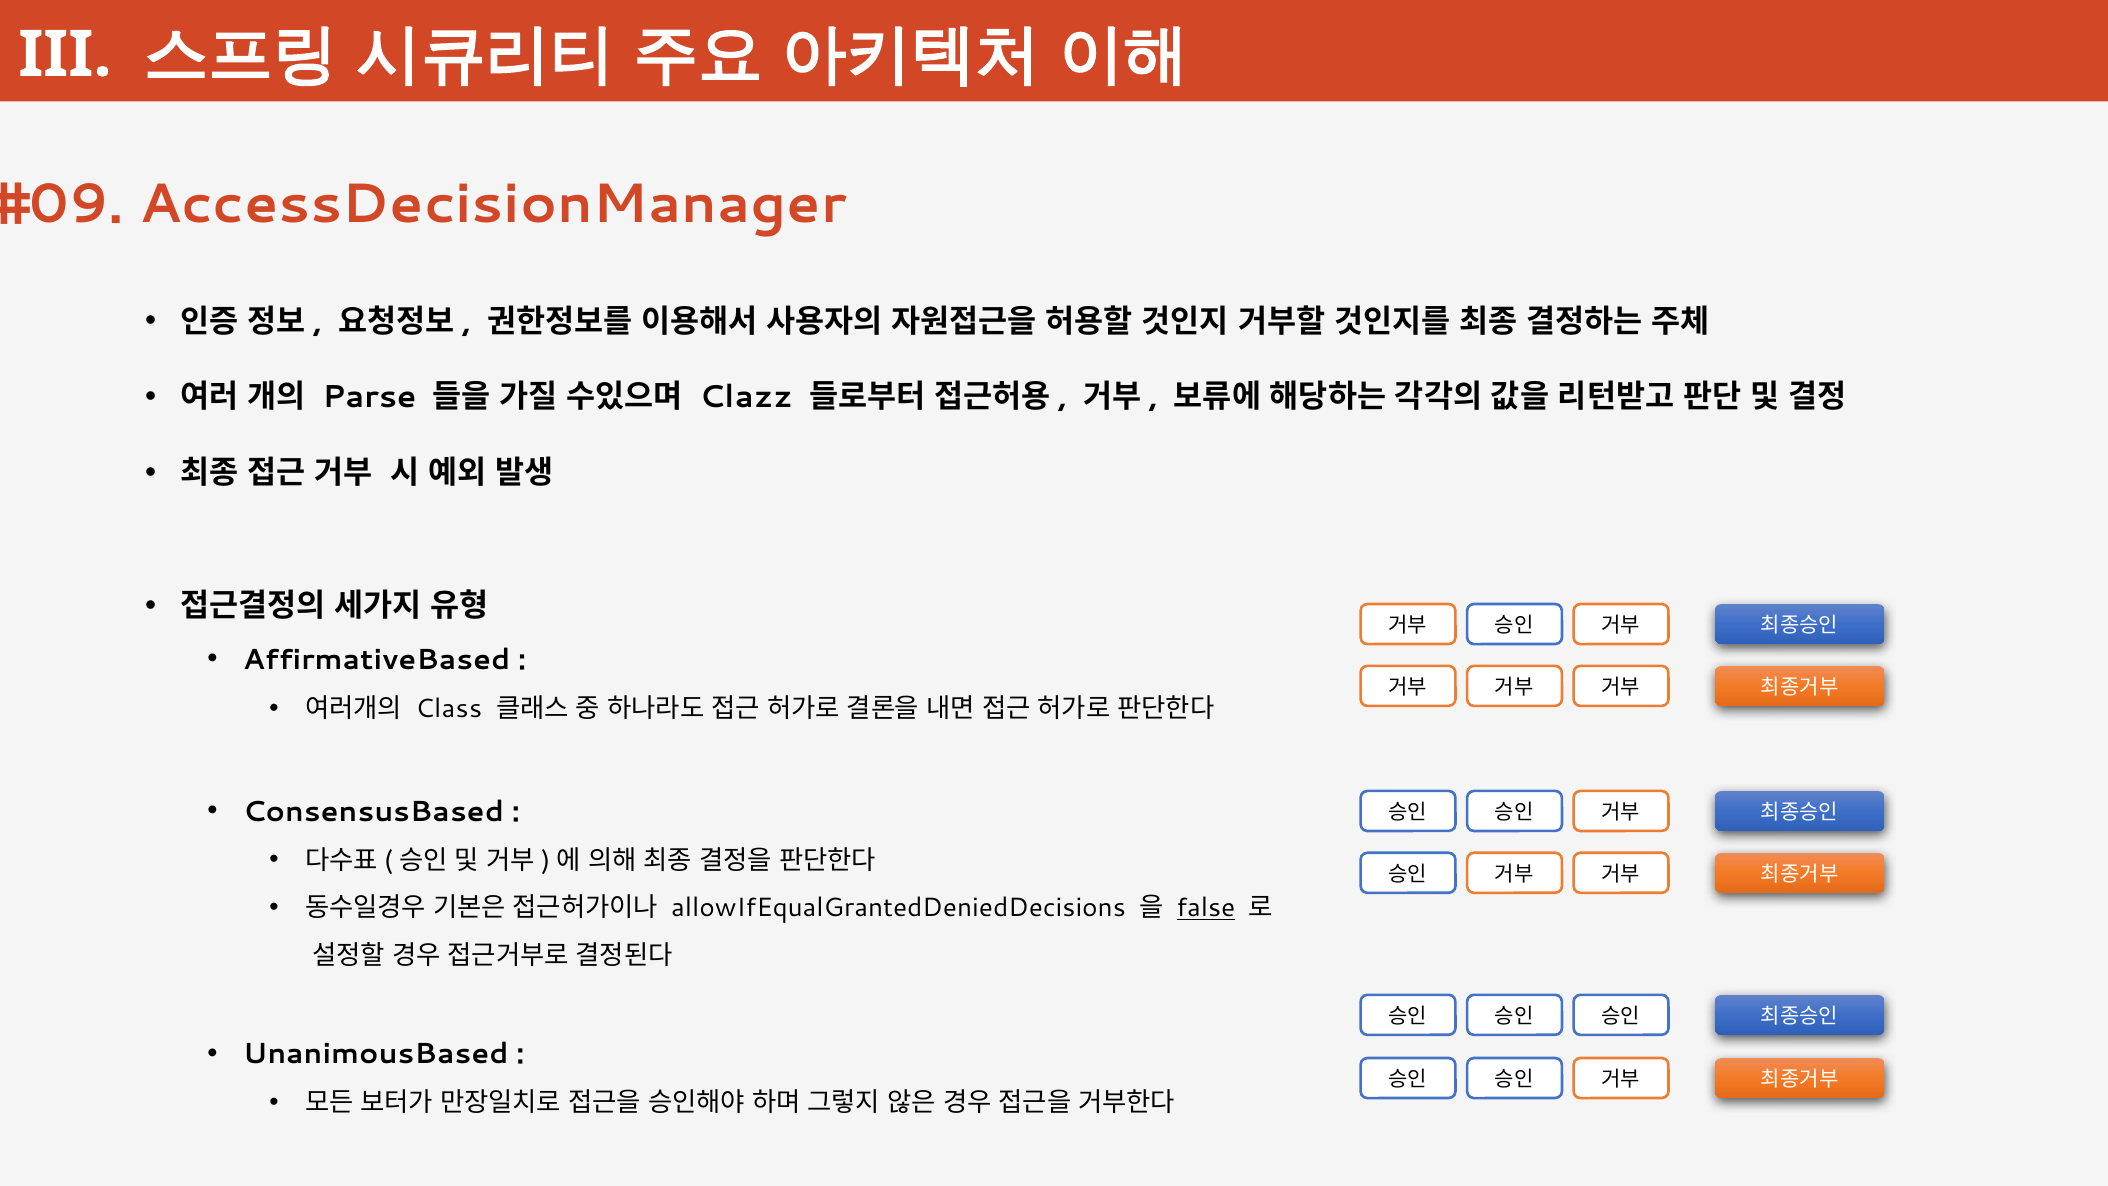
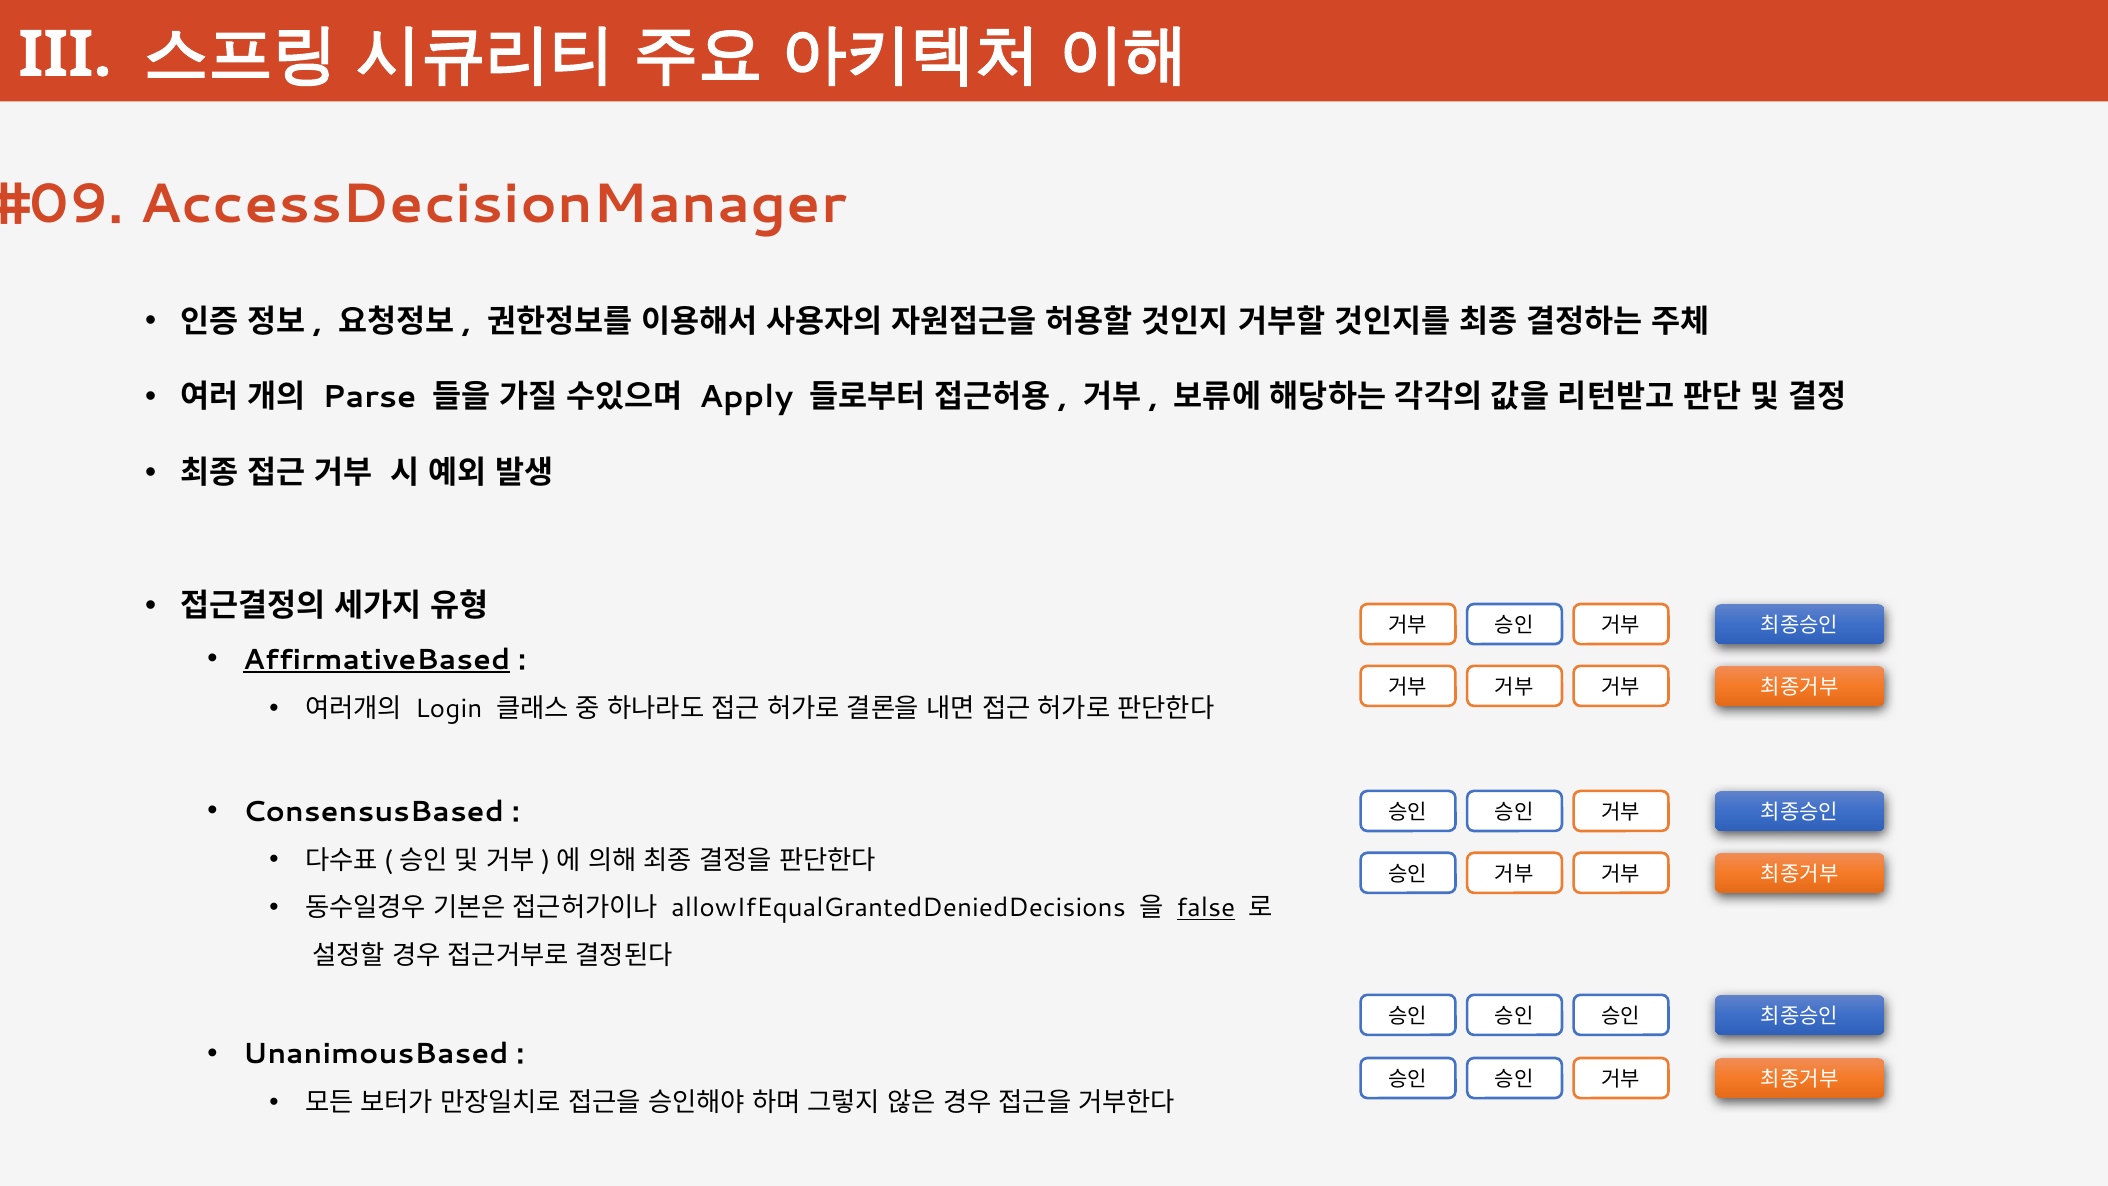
Clazz: Clazz -> Apply (746, 397)
AffirmativeBased underline: none -> present (377, 660)
Class: Class -> Login (449, 709)
